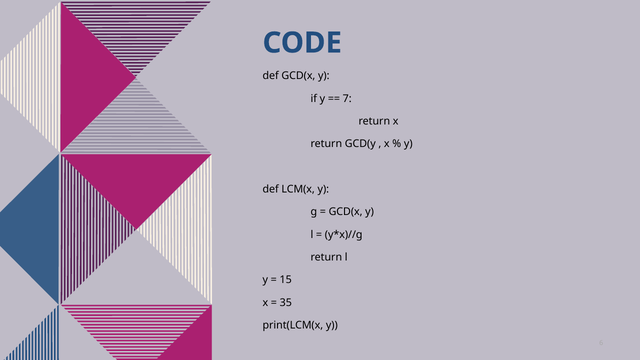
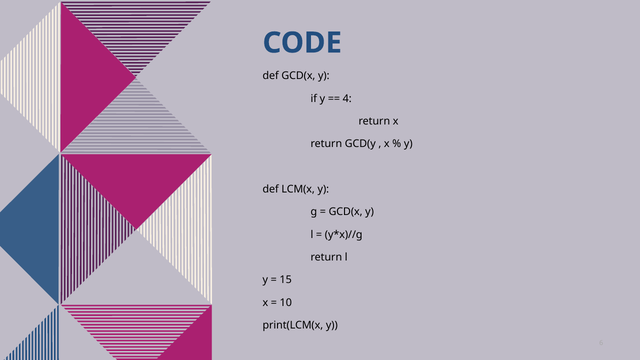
7: 7 -> 4 (347, 99)
35: 35 -> 10 (286, 303)
